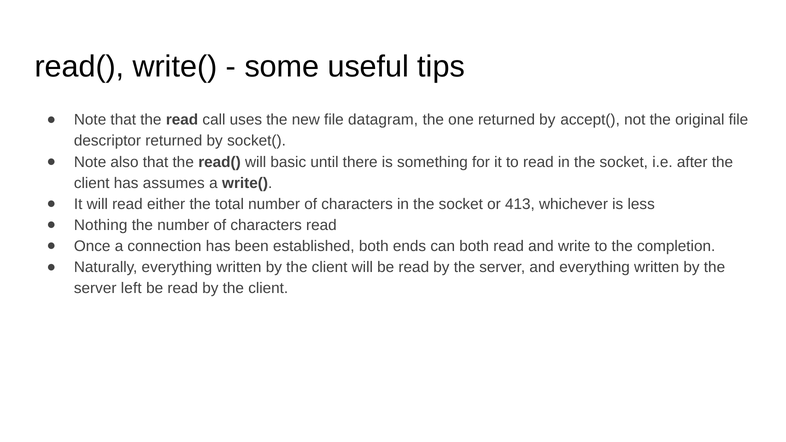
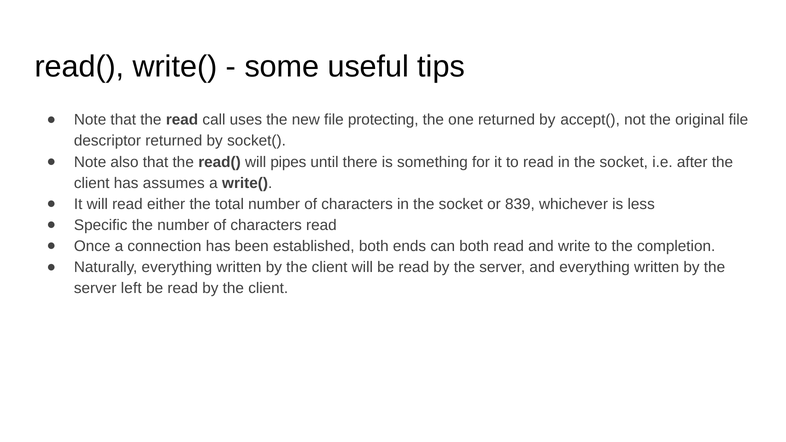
datagram: datagram -> protecting (383, 120)
basic: basic -> pipes (288, 162)
413: 413 -> 839 (520, 204)
Nothing: Nothing -> Specific (101, 225)
